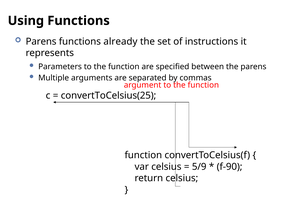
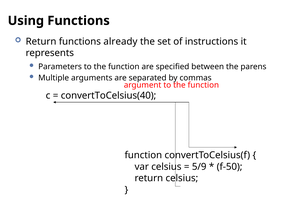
Parens: Parens -> Return (41, 41)
convertToCelsius(25: convertToCelsius(25 -> convertToCelsius(40 (109, 96)
f-90: f-90 -> f-50 (230, 167)
